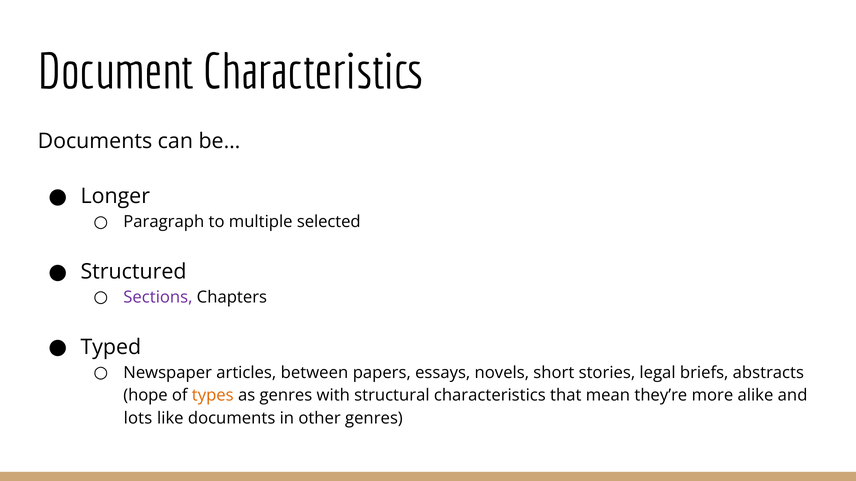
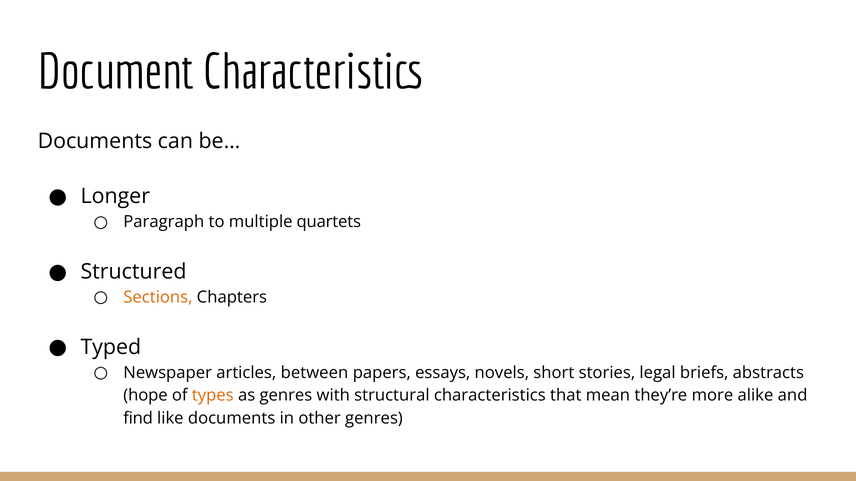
selected: selected -> quartets (329, 222)
Sections colour: purple -> orange (158, 298)
lots: lots -> find (138, 419)
